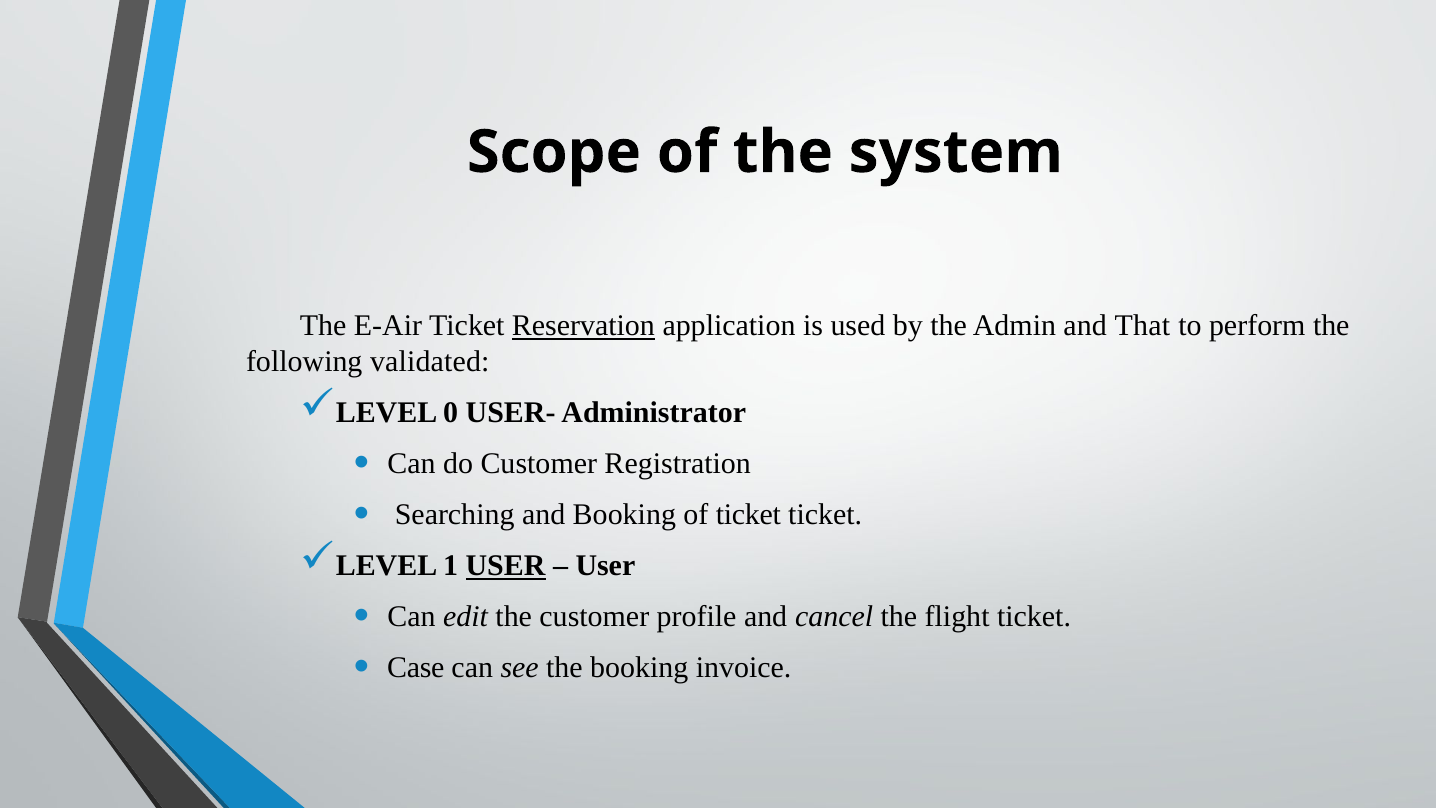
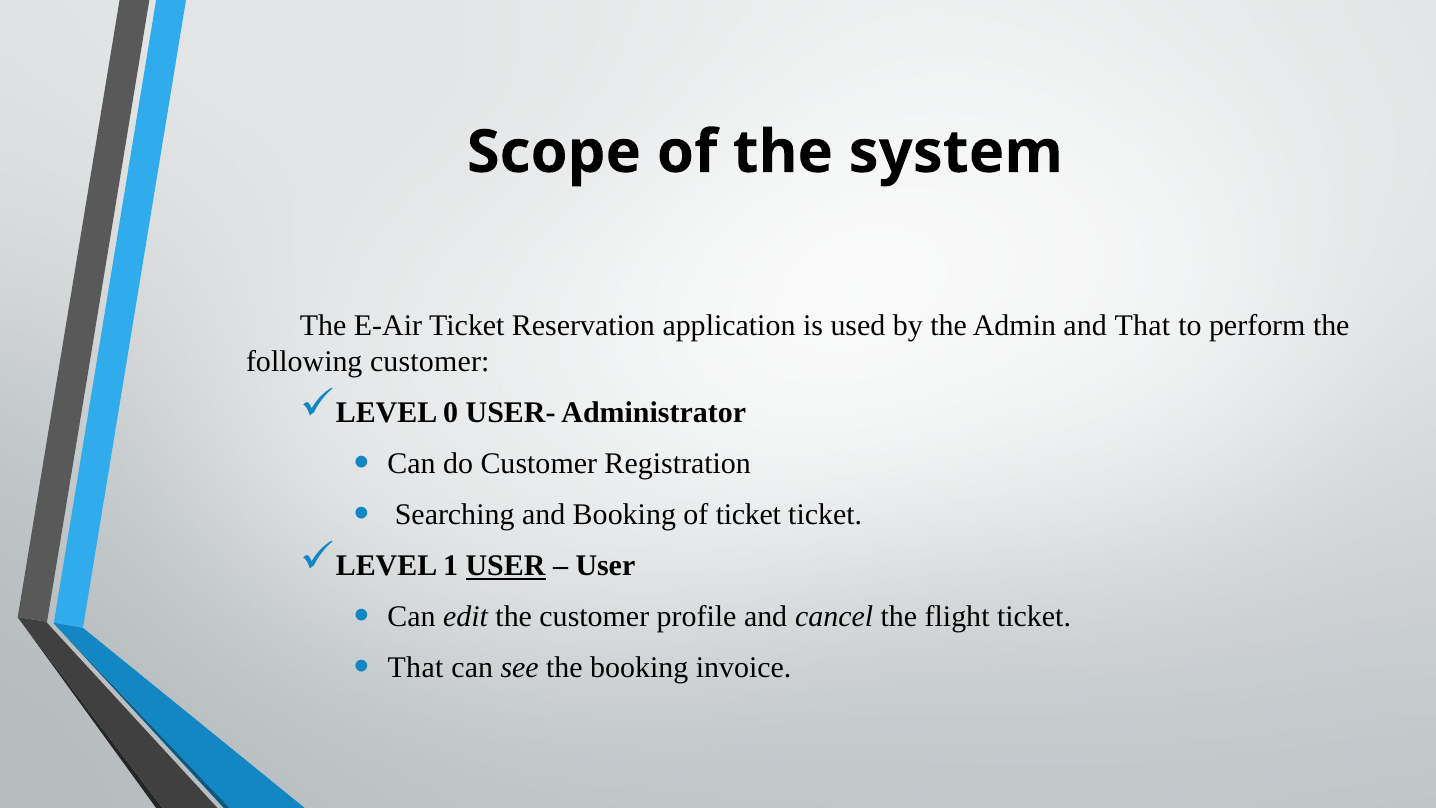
Reservation underline: present -> none (583, 326)
following validated: validated -> customer (430, 362)
Case: Case -> That (416, 667)
